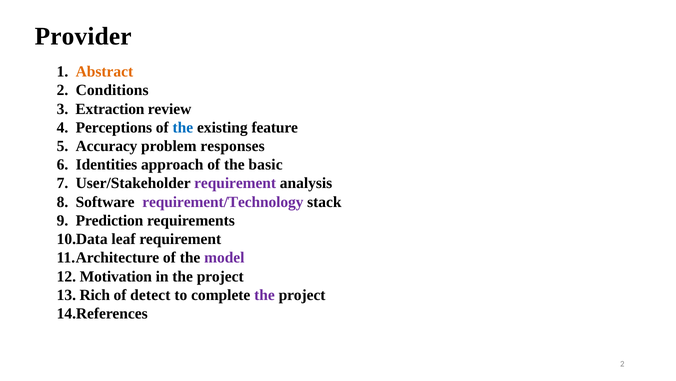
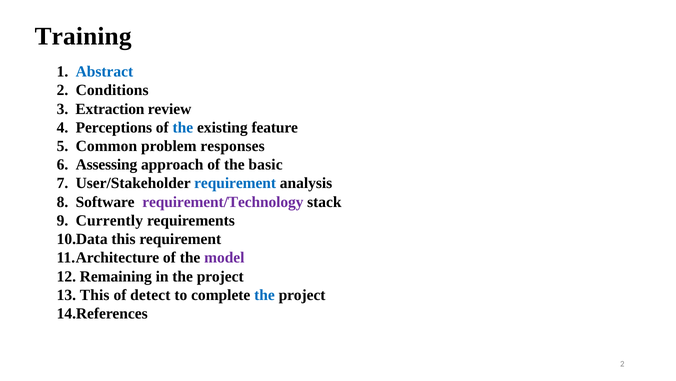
Provider: Provider -> Training (83, 36)
Abstract colour: orange -> blue (104, 72)
Accuracy: Accuracy -> Common (106, 146)
Identities: Identities -> Assessing (107, 164)
requirement colour: purple -> blue (235, 183)
Prediction: Prediction -> Currently (109, 220)
leaf: leaf -> this (124, 239)
Motivation: Motivation -> Remaining (116, 276)
Rich: Rich -> This (95, 295)
the colour: purple -> blue (265, 295)
